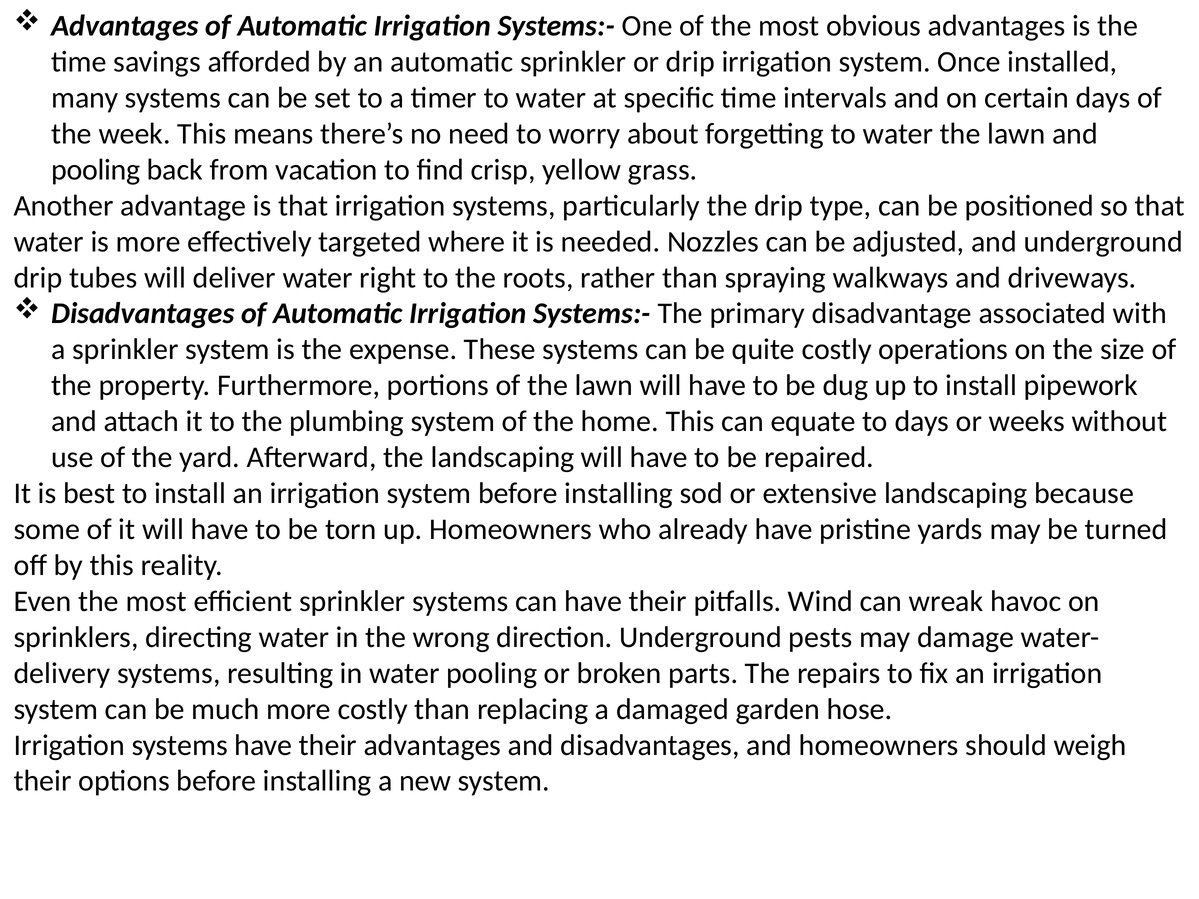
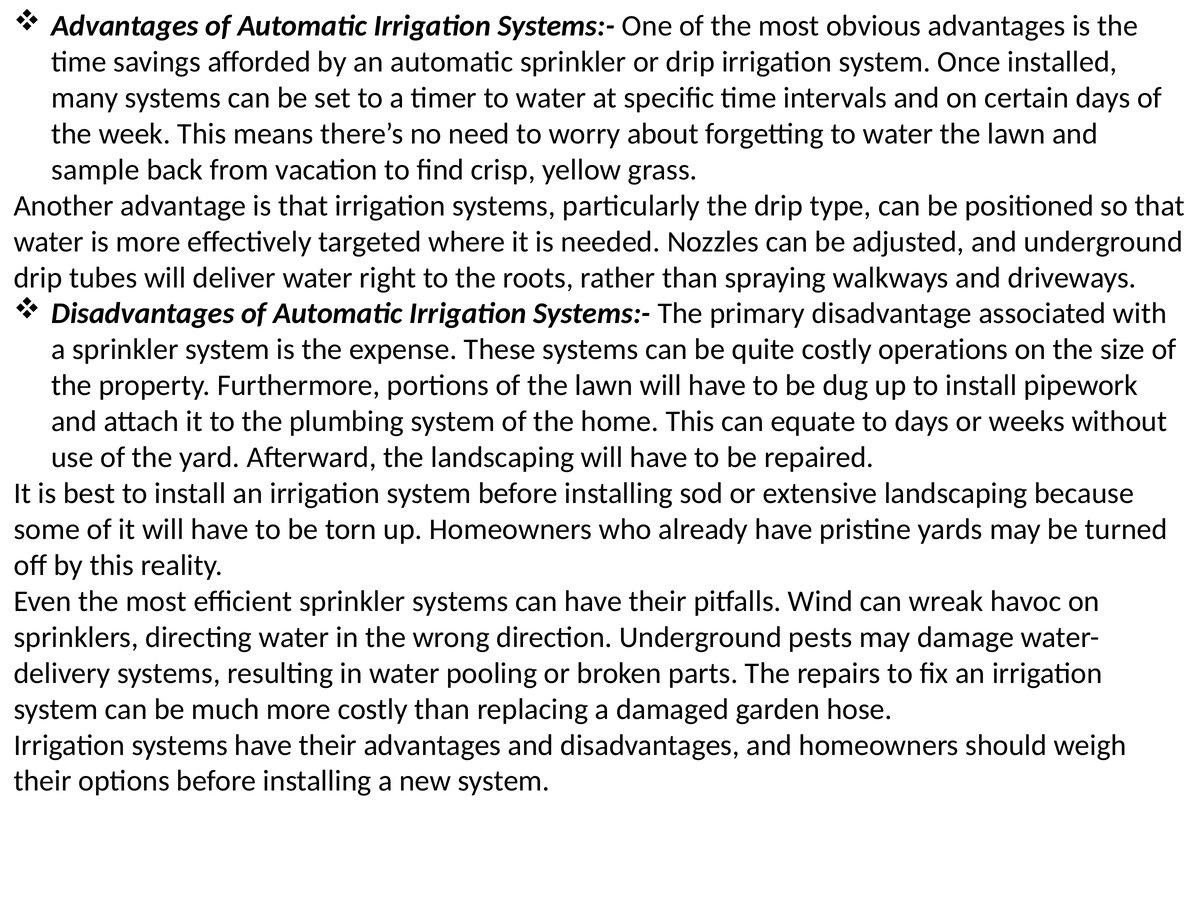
pooling: pooling -> sample (95, 170)
